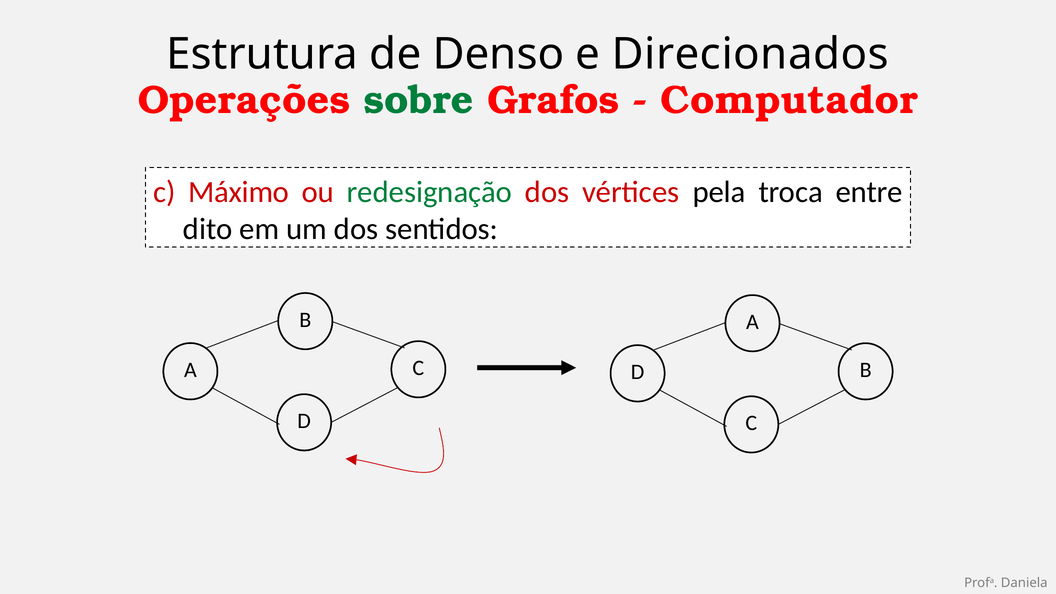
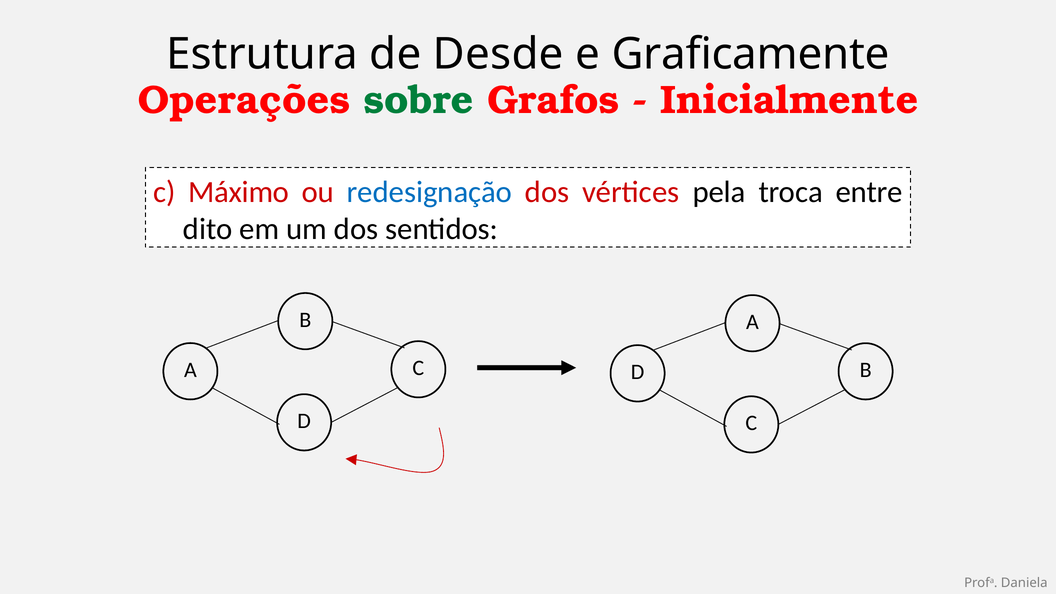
Denso: Denso -> Desde (498, 54)
Direcionados: Direcionados -> Graficamente (751, 54)
Computador: Computador -> Inicialmente (790, 100)
redesignação colour: green -> blue (429, 192)
